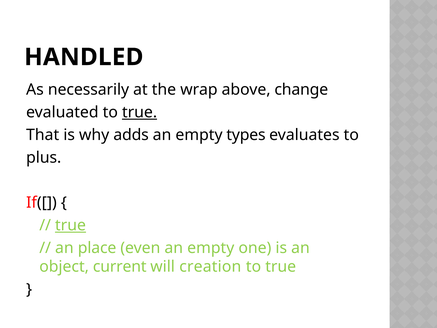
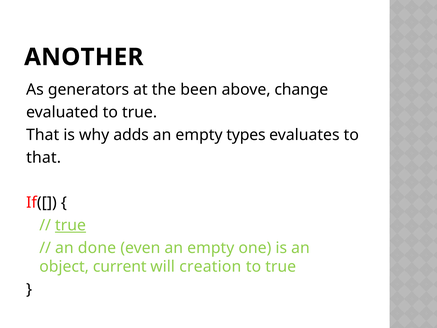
HANDLED: HANDLED -> ANOTHER (84, 57)
necessarily: necessarily -> generators (88, 90)
wrap: wrap -> been (199, 90)
true underline: present -> none (140, 112)
plus: plus -> that (44, 157)
place: place -> done (97, 248)
